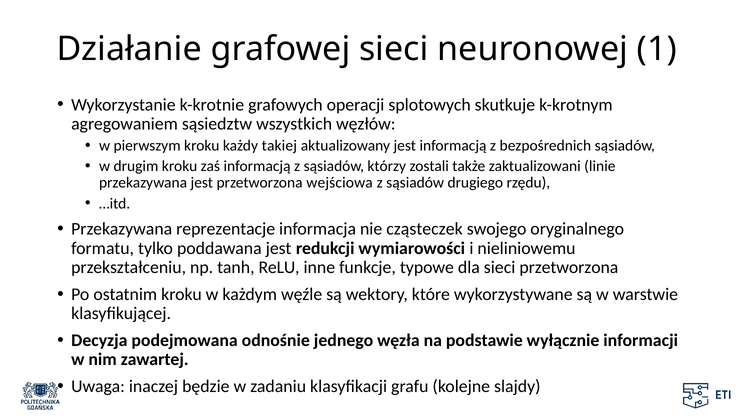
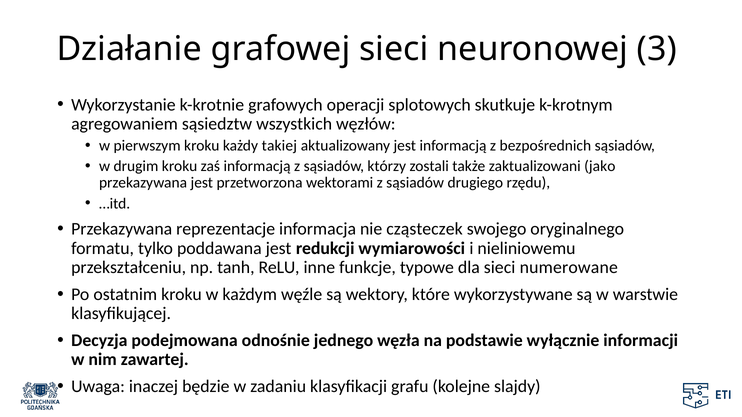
1: 1 -> 3 (657, 49)
linie: linie -> jako (600, 166)
wejściowa: wejściowa -> wektorami (340, 183)
sieci przetworzona: przetworzona -> numerowane (569, 268)
